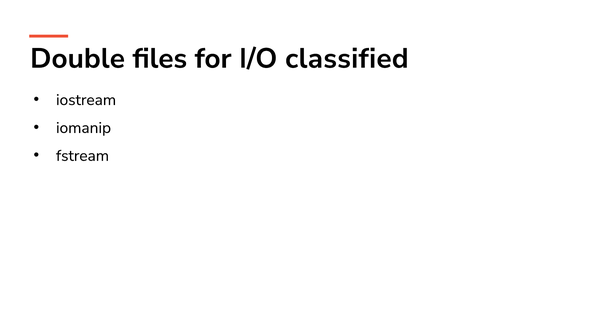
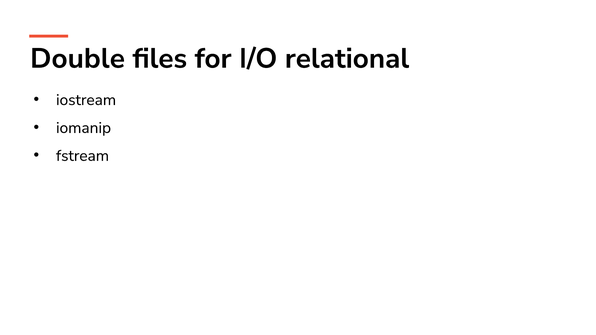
classified: classified -> relational (347, 59)
